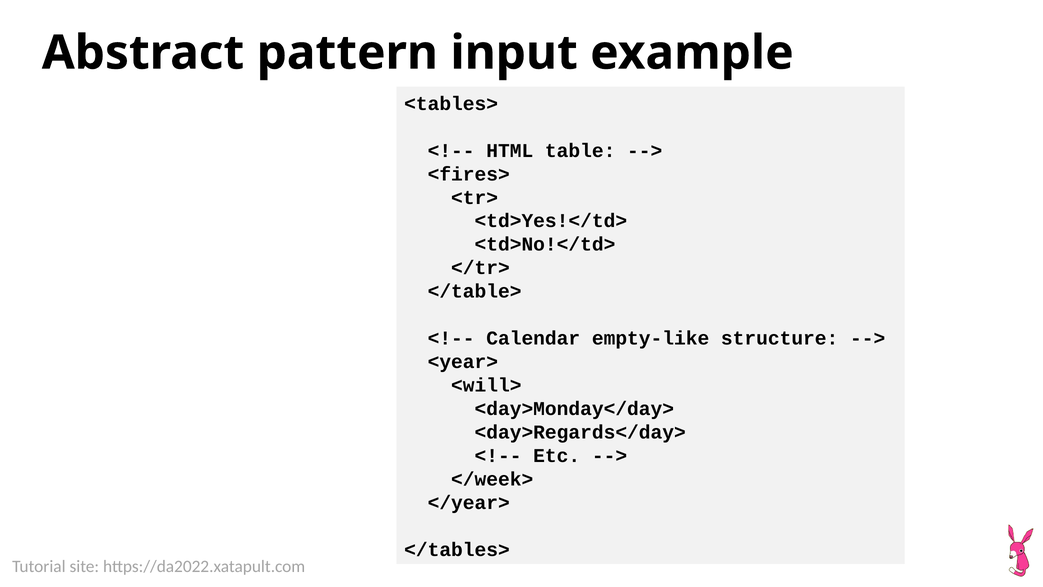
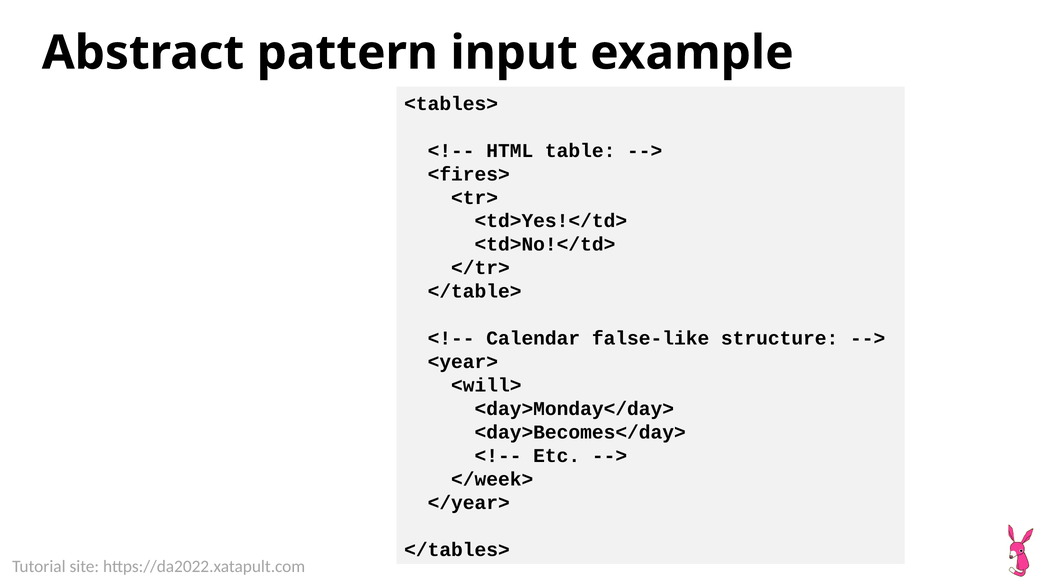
empty-like: empty-like -> false-like (651, 338)
<day>Regards</day>: <day>Regards</day> -> <day>Becomes</day> (580, 432)
